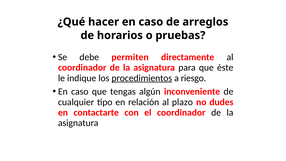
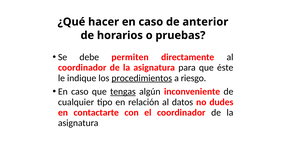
arreglos: arreglos -> anterior (205, 22)
tengas underline: none -> present (123, 91)
plazo: plazo -> datos (182, 102)
